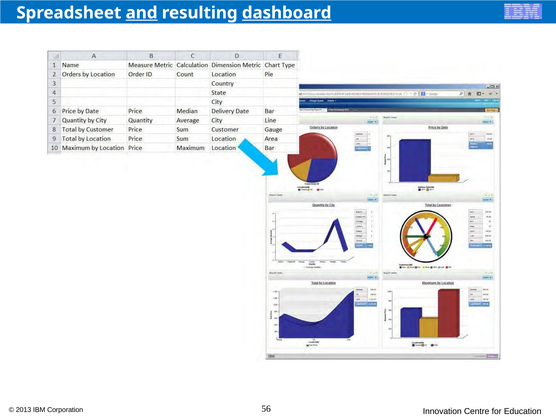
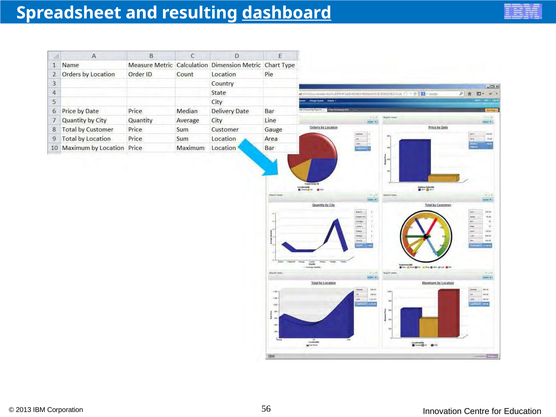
and underline: present -> none (142, 13)
